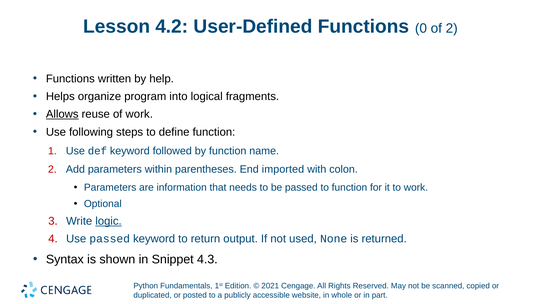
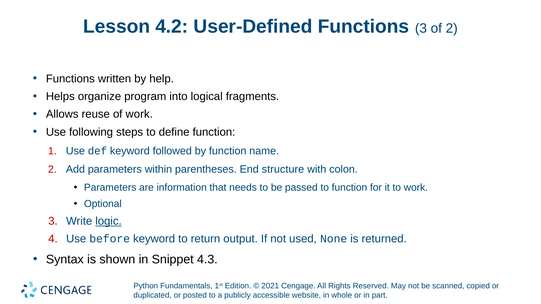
Functions 0: 0 -> 3 (421, 28)
Allows underline: present -> none (62, 114)
imported: imported -> structure (283, 170)
Use passed: passed -> before (110, 239)
